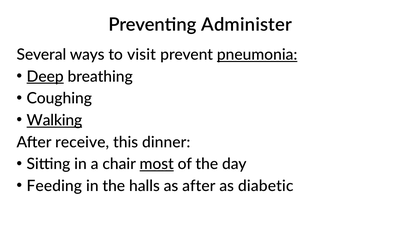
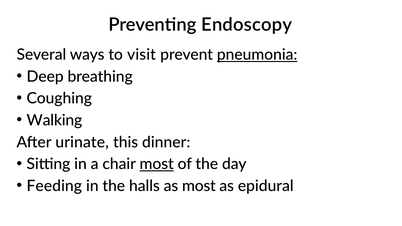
Administer: Administer -> Endoscopy (247, 25)
Deep underline: present -> none (45, 77)
Walking underline: present -> none (54, 120)
receive: receive -> urinate (82, 142)
as after: after -> most (199, 186)
diabetic: diabetic -> epidural (266, 186)
